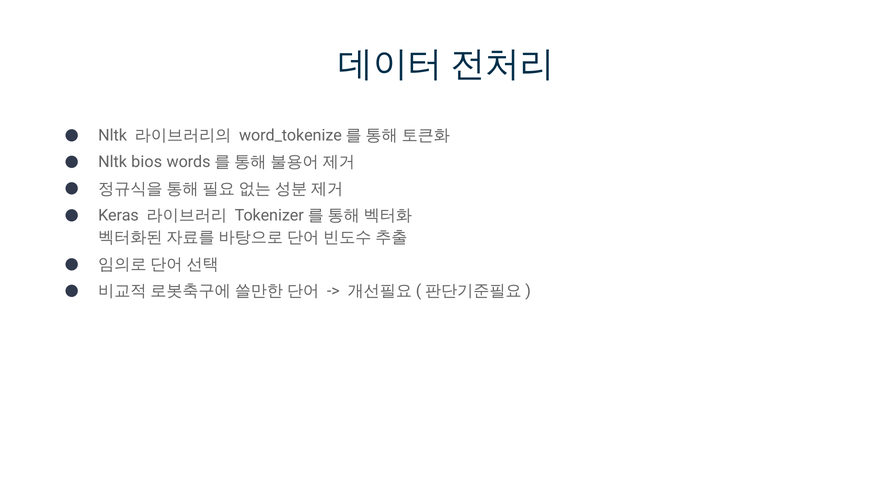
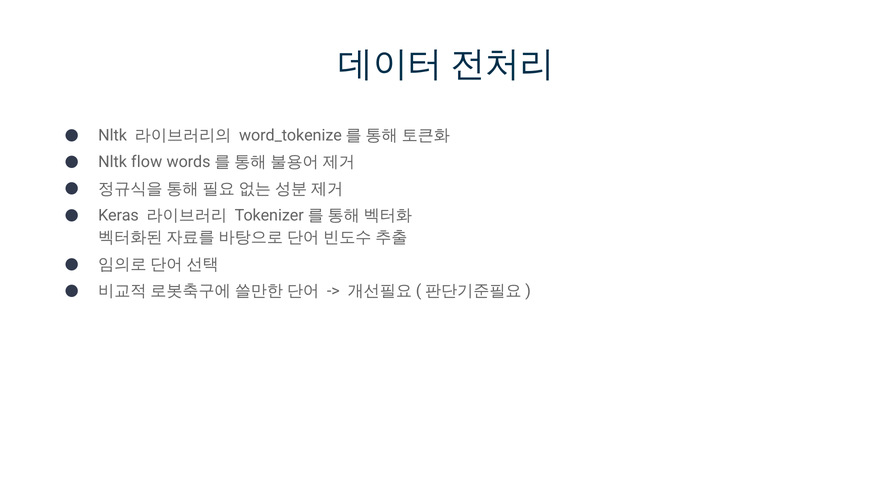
bios: bios -> flow (147, 162)
